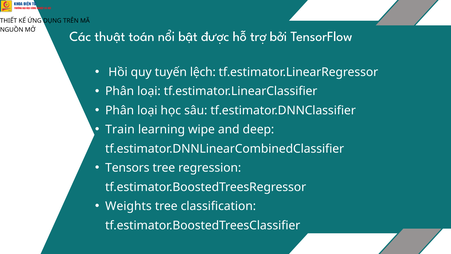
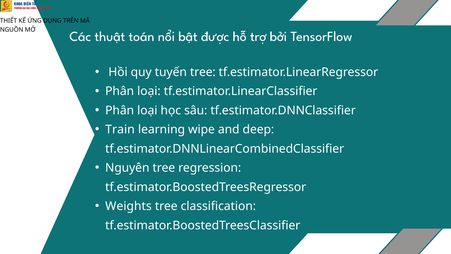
tuyến lệch: lệch -> tree (203, 72)
Tensors: Tensors -> Nguyên (127, 168)
